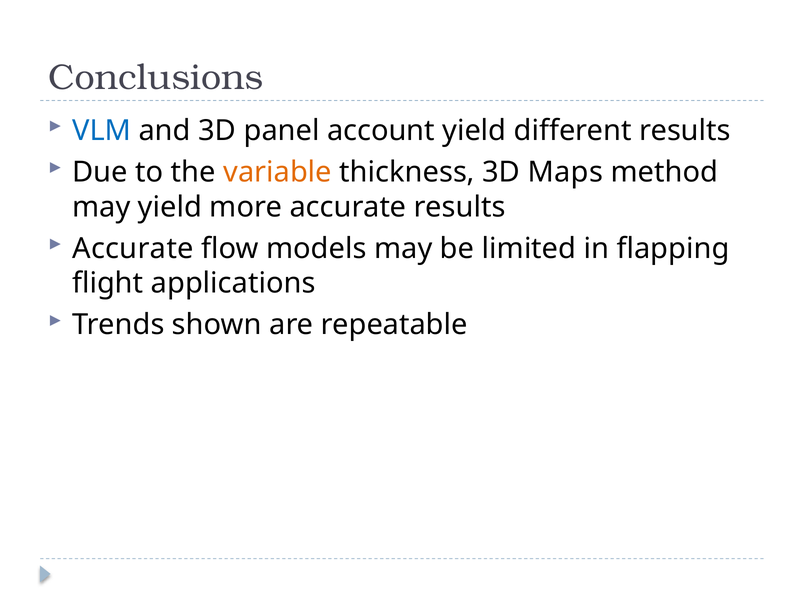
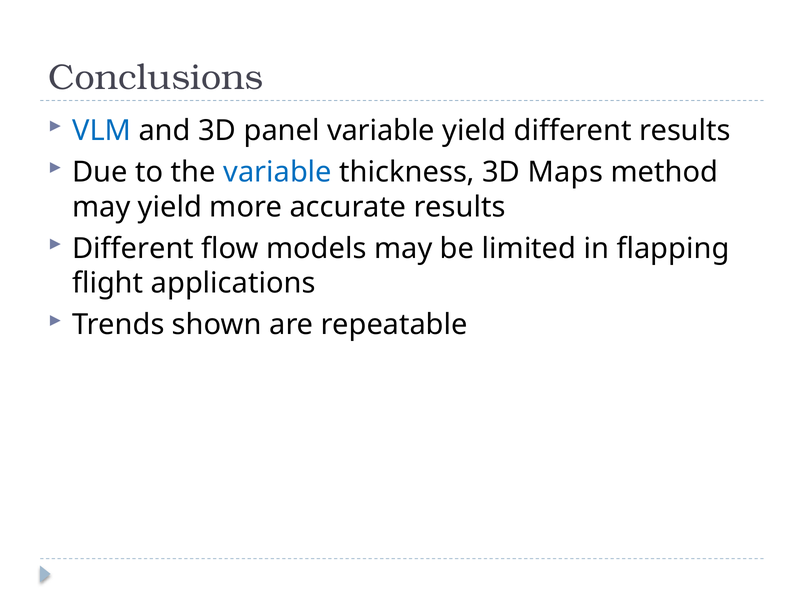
panel account: account -> variable (381, 131)
variable colour: orange -> blue (278, 172)
Accurate: Accurate -> Different (133, 248)
